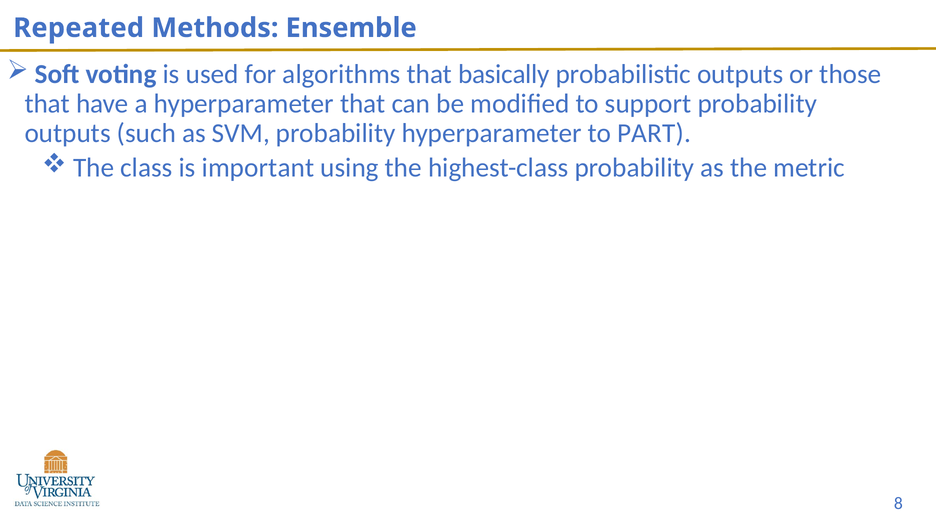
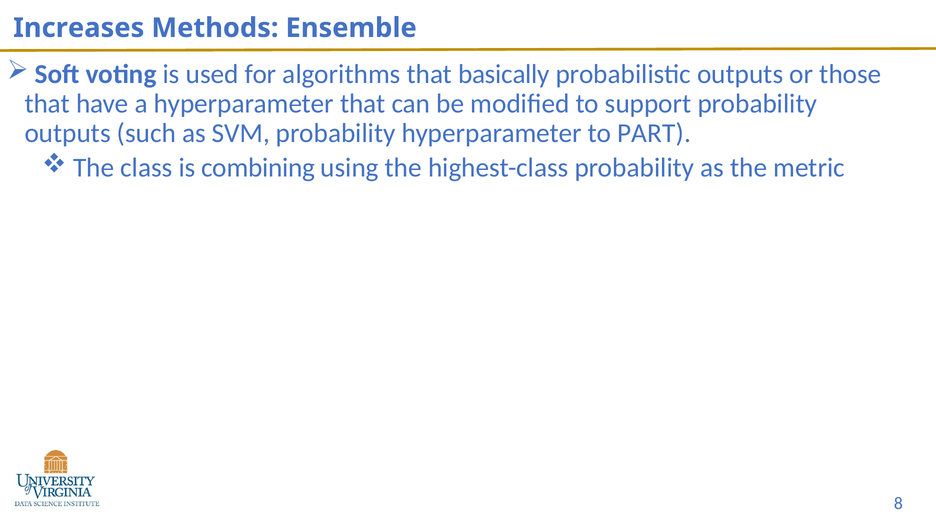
Repeated: Repeated -> Increases (79, 28)
important: important -> combining (258, 167)
